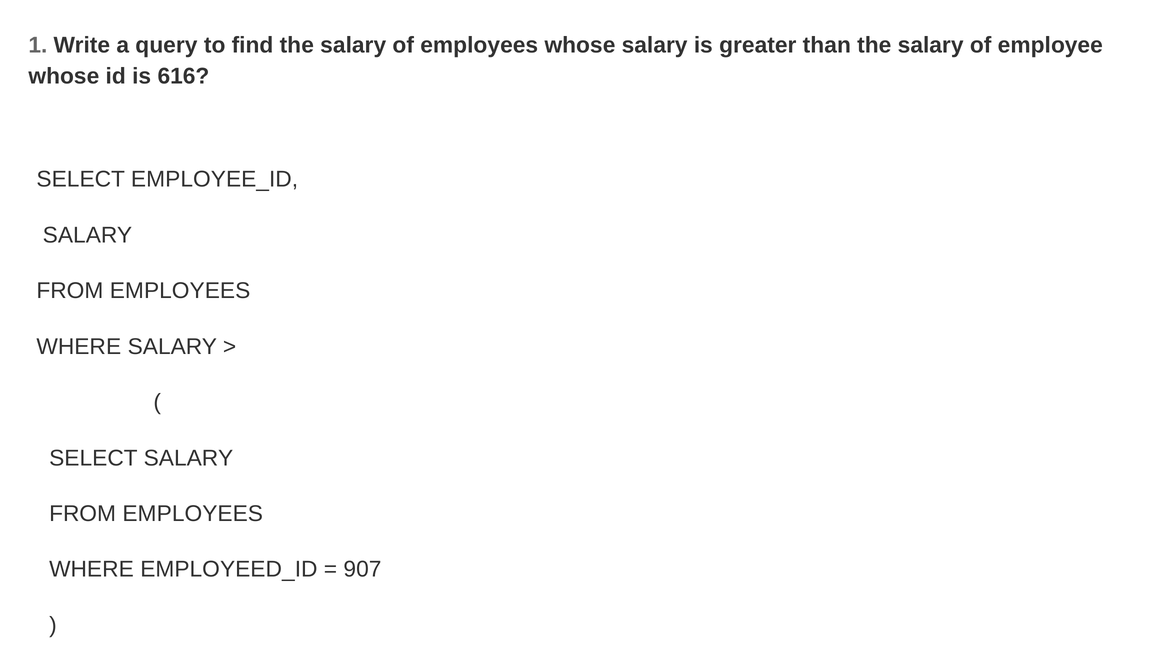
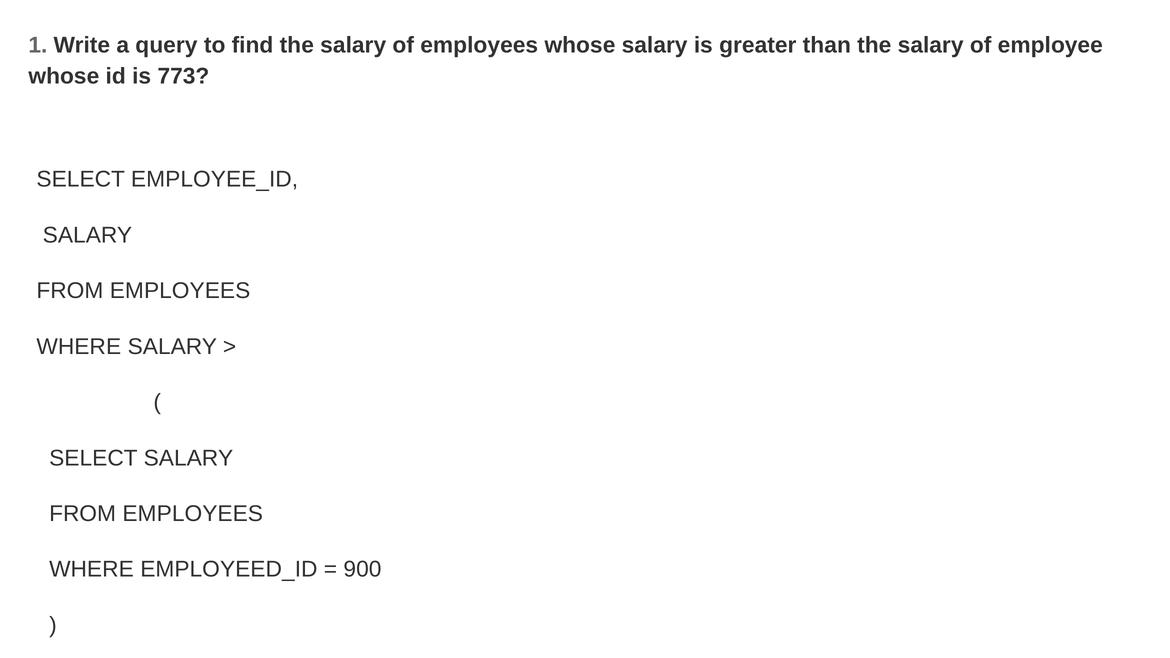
616: 616 -> 773 (183, 76)
907: 907 -> 900 (362, 570)
